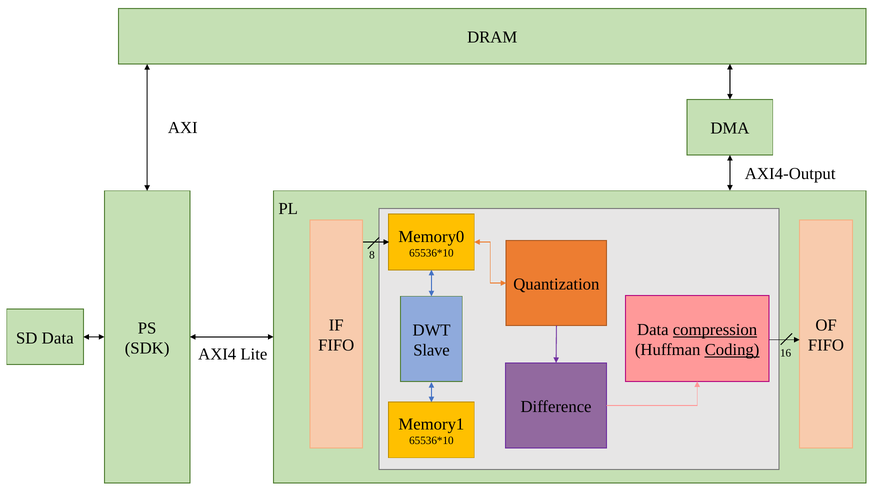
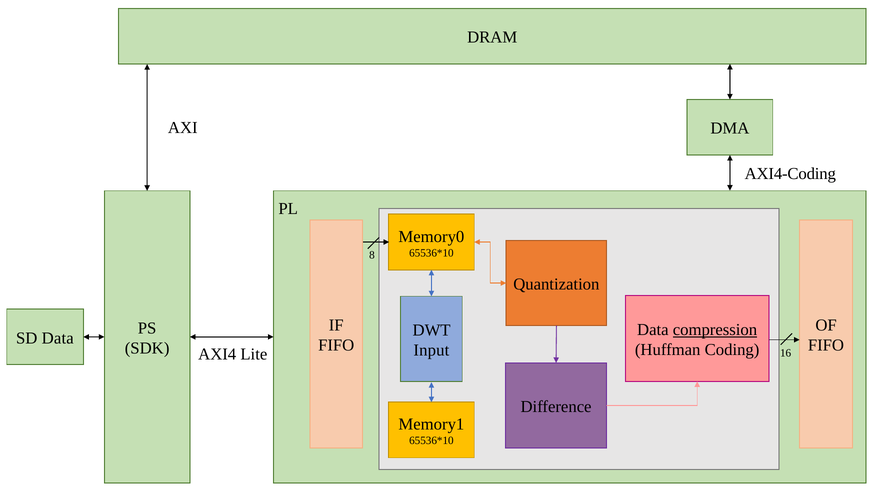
AXI4-Output: AXI4-Output -> AXI4-Coding (790, 174)
Coding underline: present -> none (732, 349)
Slave: Slave -> Input (431, 350)
